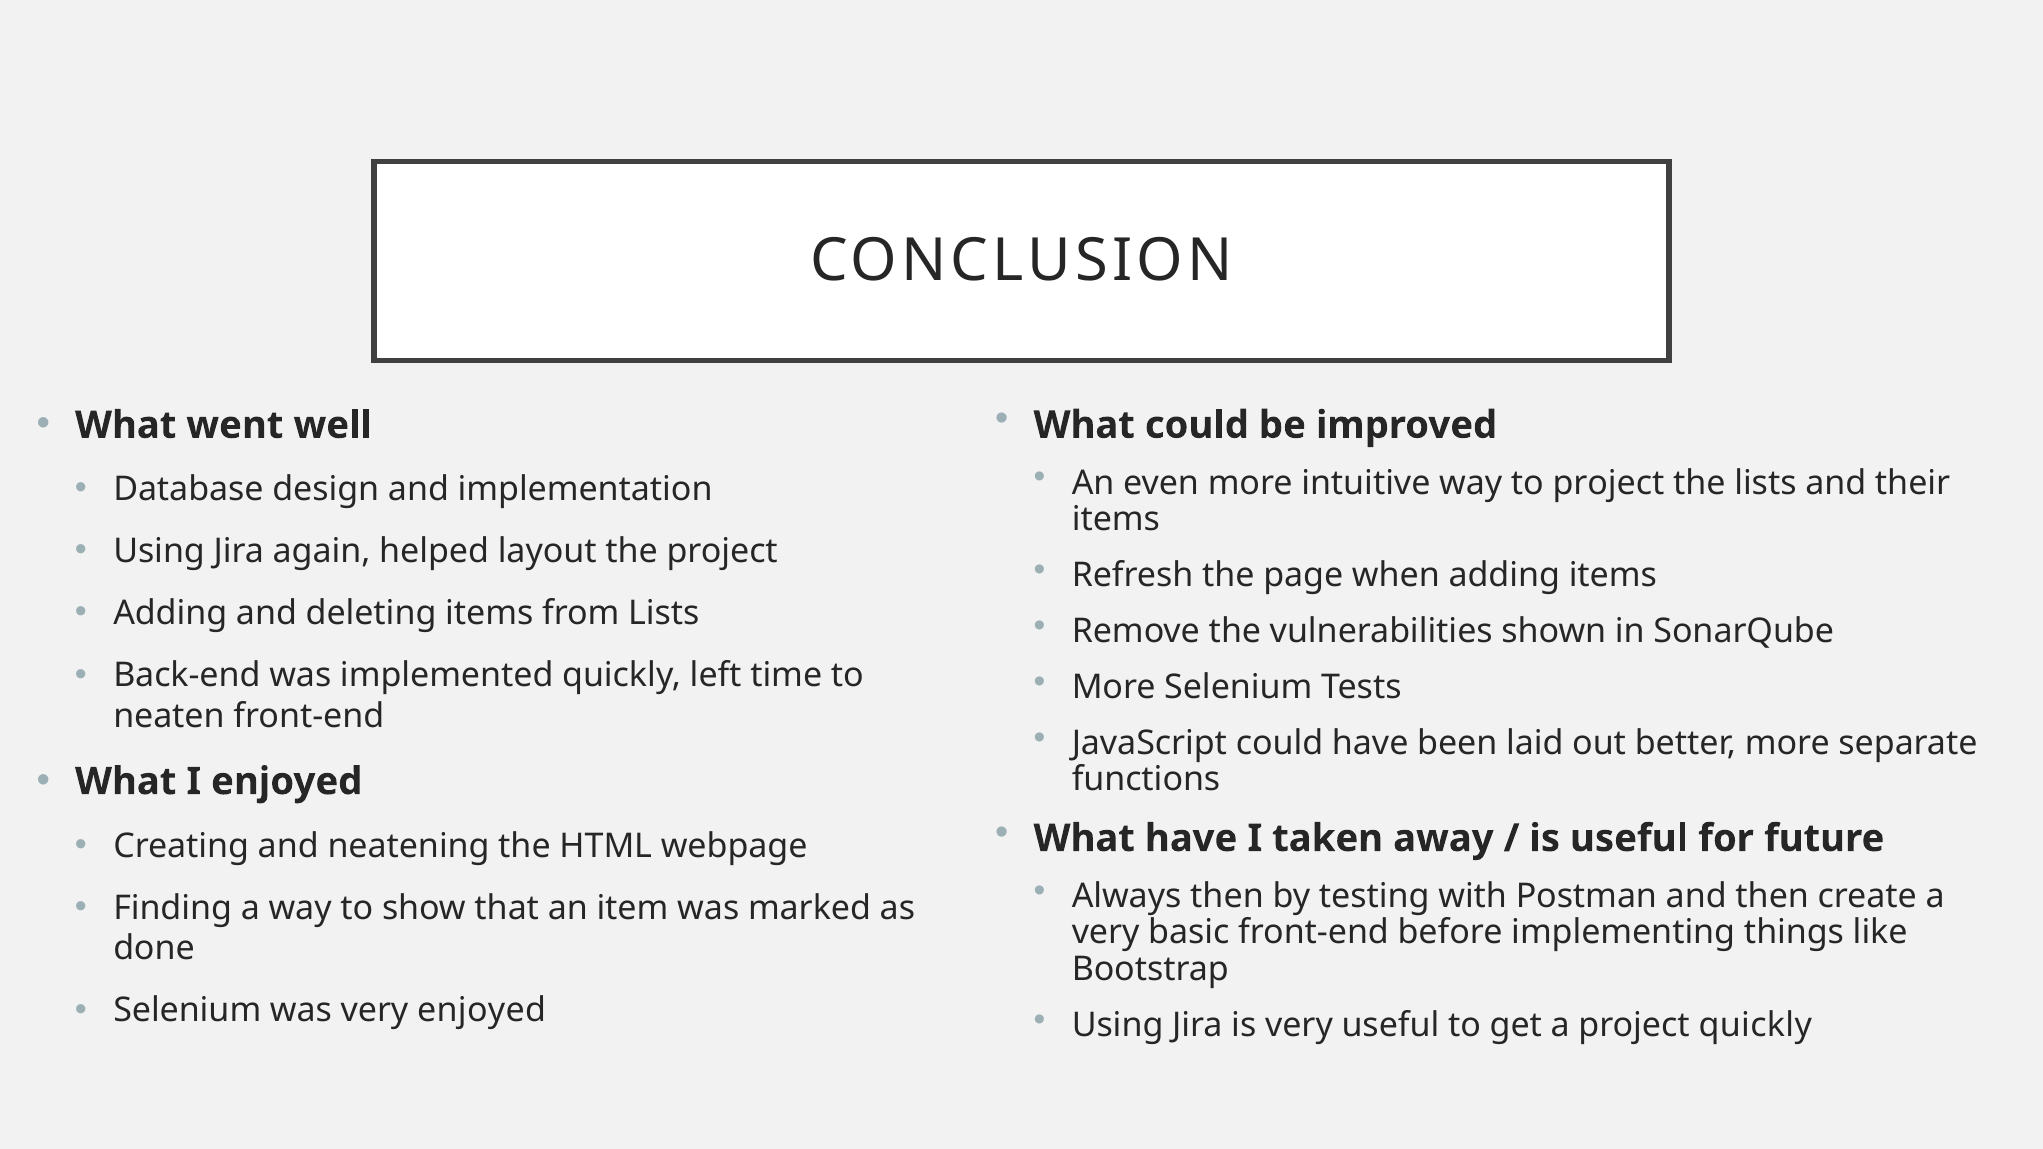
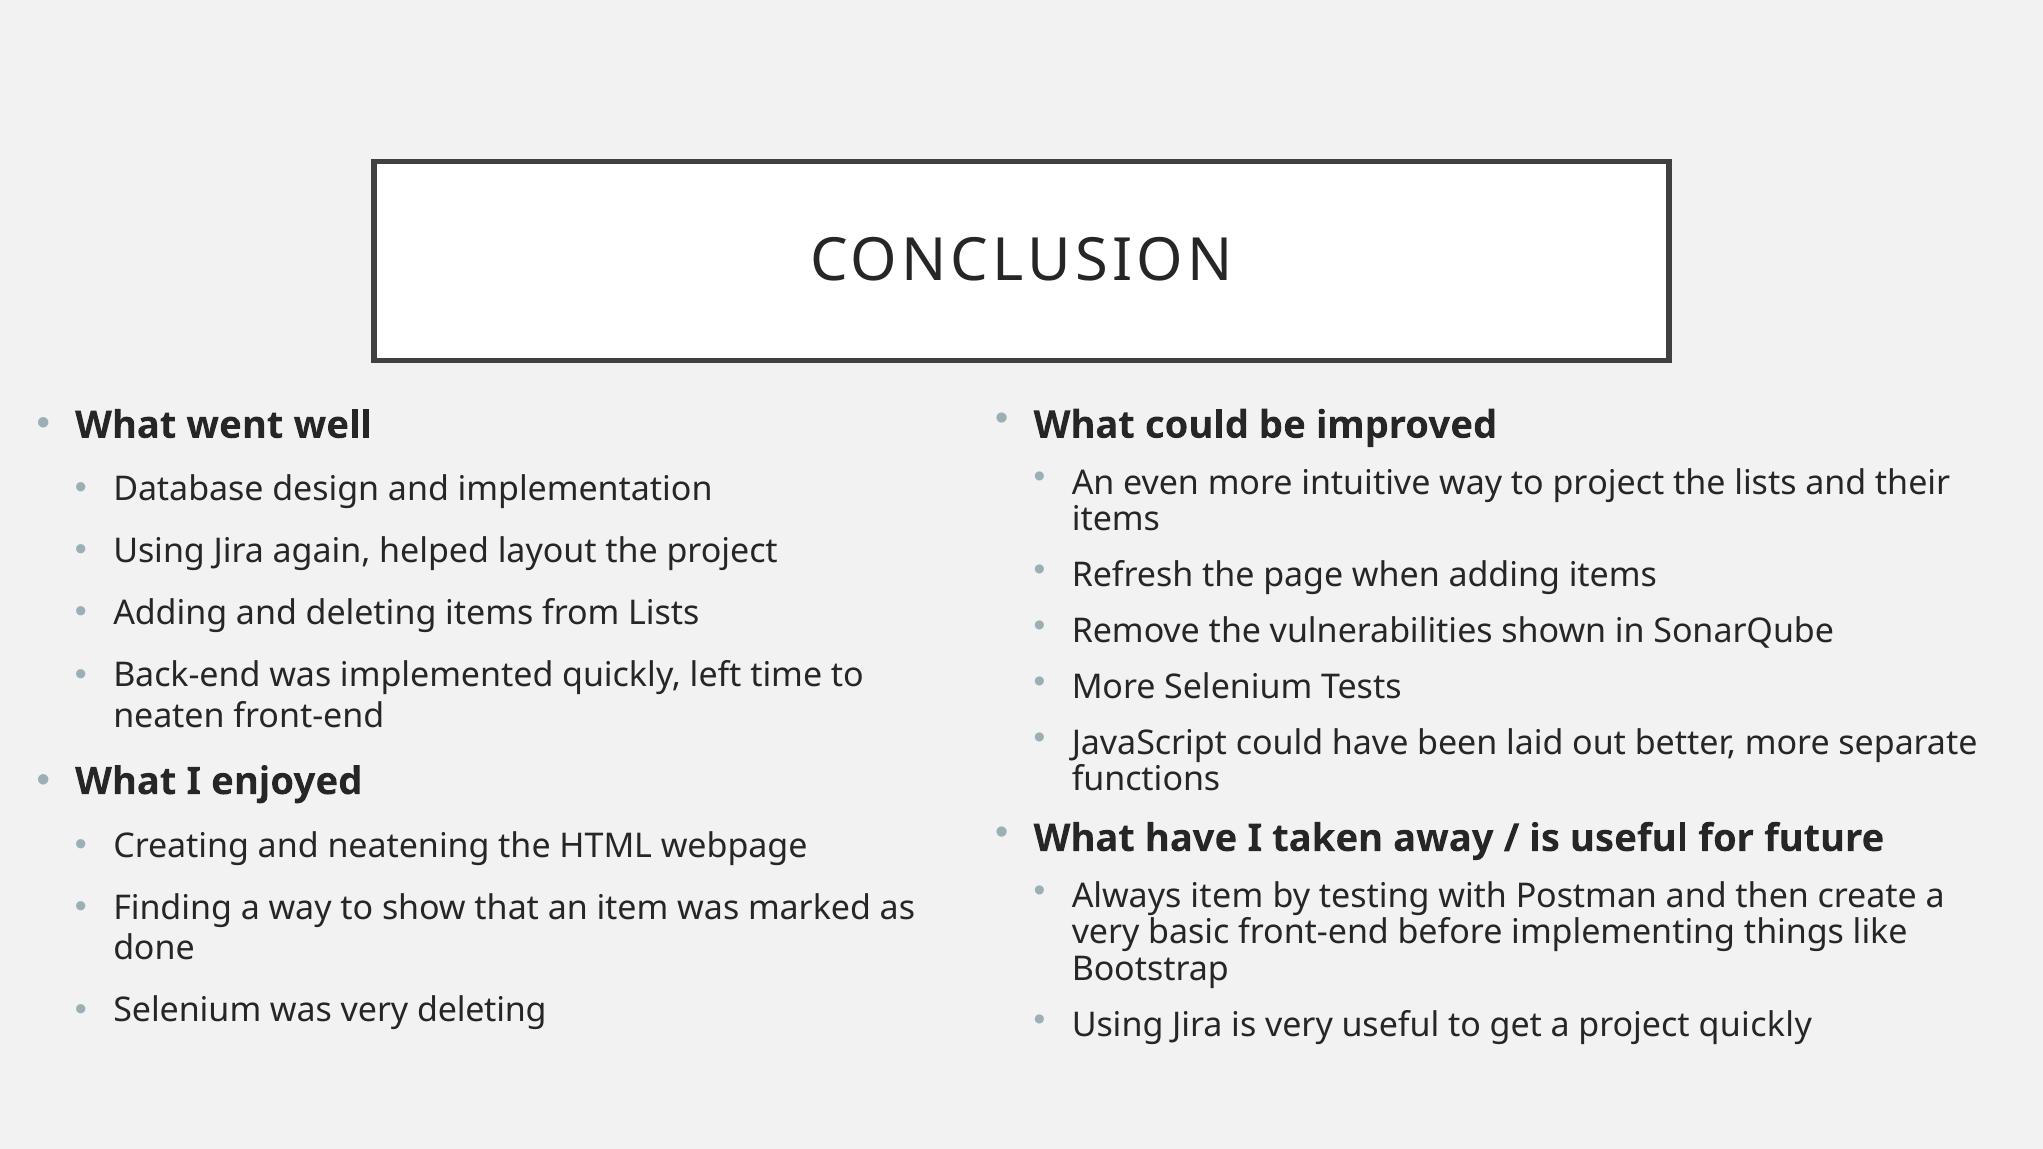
Always then: then -> item (1227, 896)
very enjoyed: enjoyed -> deleting (482, 1011)
